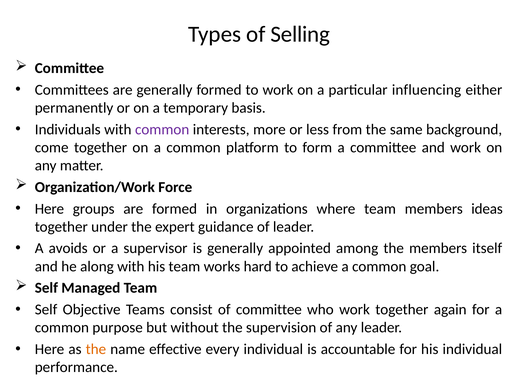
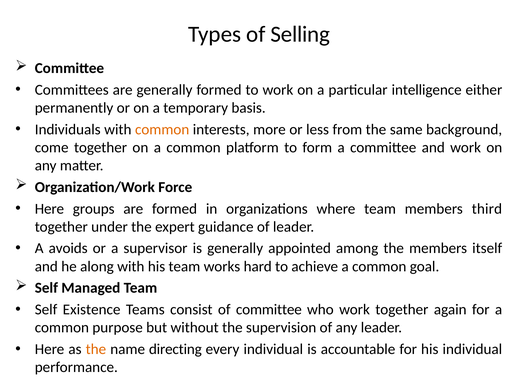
influencing: influencing -> intelligence (427, 90)
common colour: purple -> orange (162, 130)
ideas: ideas -> third (487, 209)
Objective: Objective -> Existence (92, 310)
effective: effective -> directing (175, 350)
